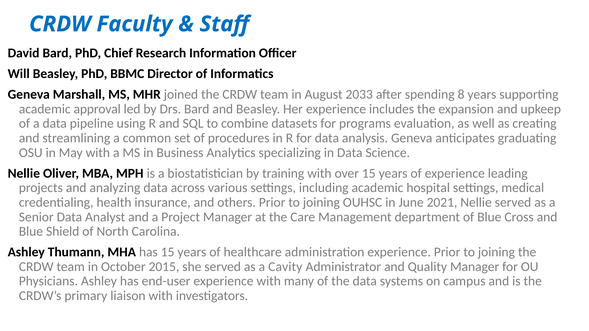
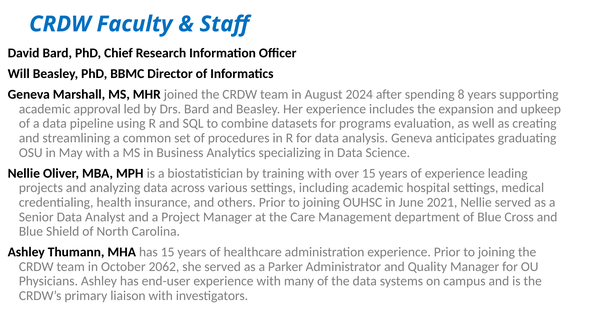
2033: 2033 -> 2024 (359, 95)
2015: 2015 -> 2062 (164, 267)
Cavity: Cavity -> Parker (285, 267)
